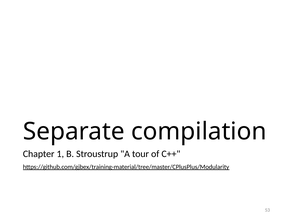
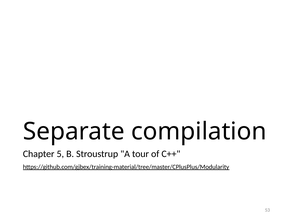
1: 1 -> 5 (60, 154)
